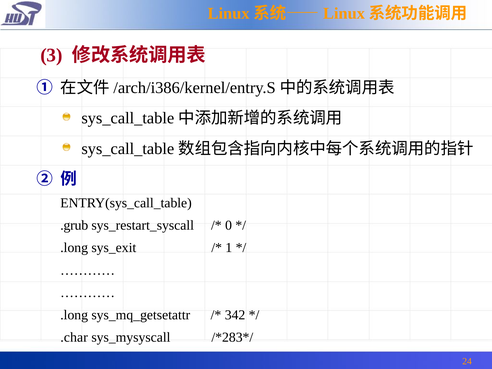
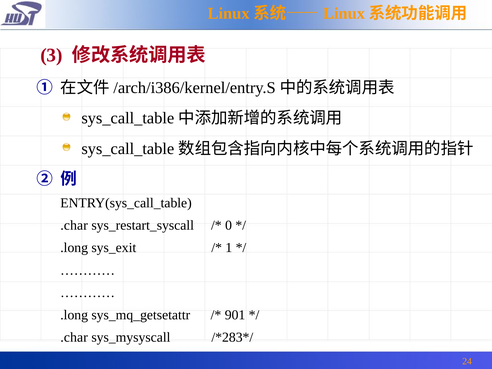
.grub: .grub -> .char (74, 225)
342: 342 -> 901 (235, 315)
